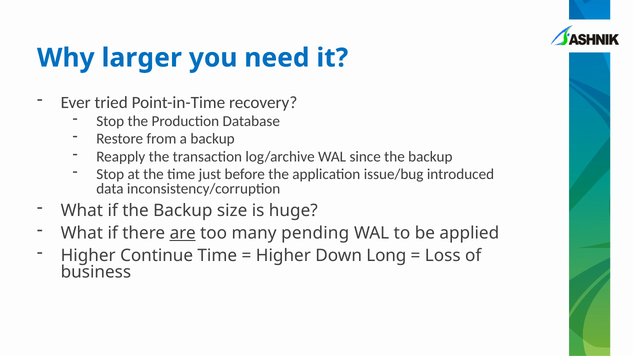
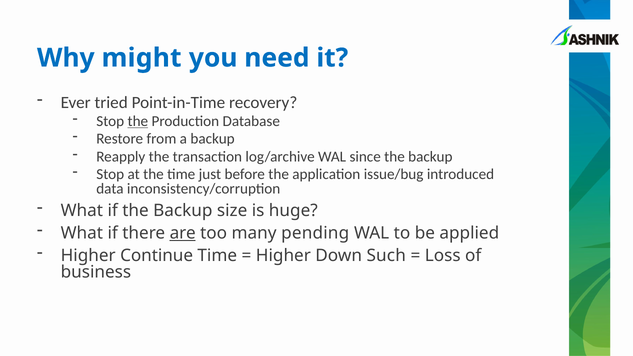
larger: larger -> might (142, 58)
the underline: none -> present (138, 121)
Long: Long -> Such (386, 256)
